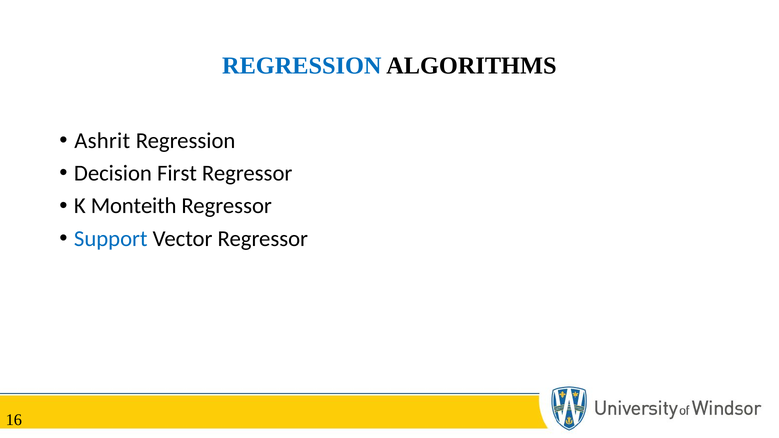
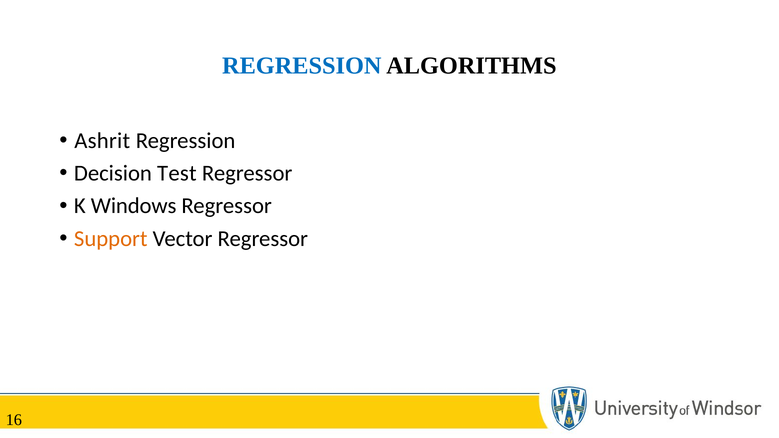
First: First -> Test (177, 173)
Monteith: Monteith -> Windows (134, 206)
Support colour: blue -> orange (111, 239)
